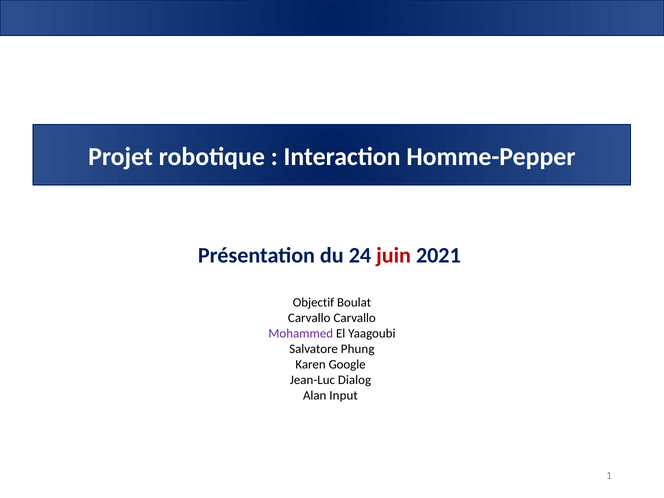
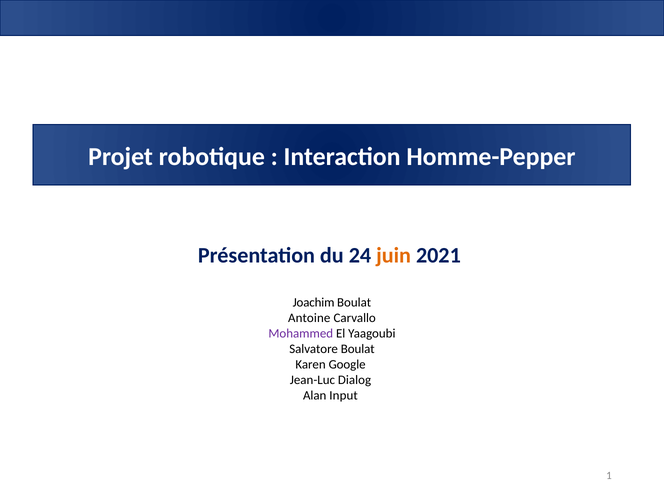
juin colour: red -> orange (394, 256)
Objectif: Objectif -> Joachim (314, 303)
Carvallo: Carvallo -> Antoine (309, 318)
Salvatore Phung: Phung -> Boulat (358, 349)
